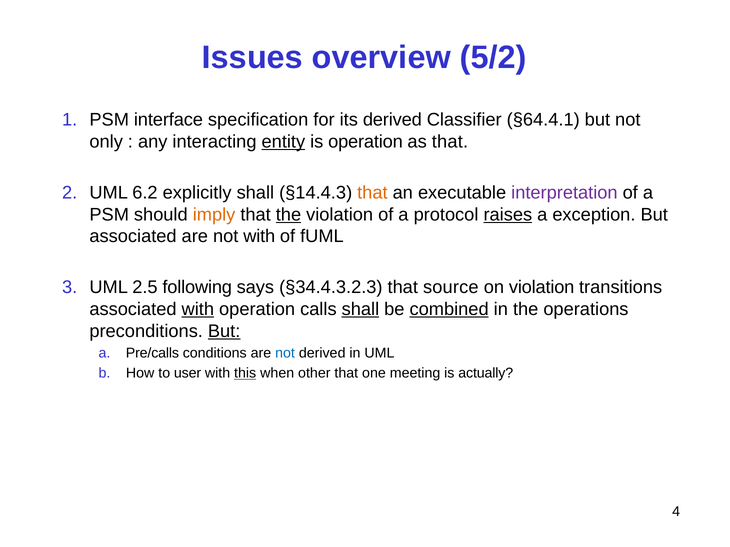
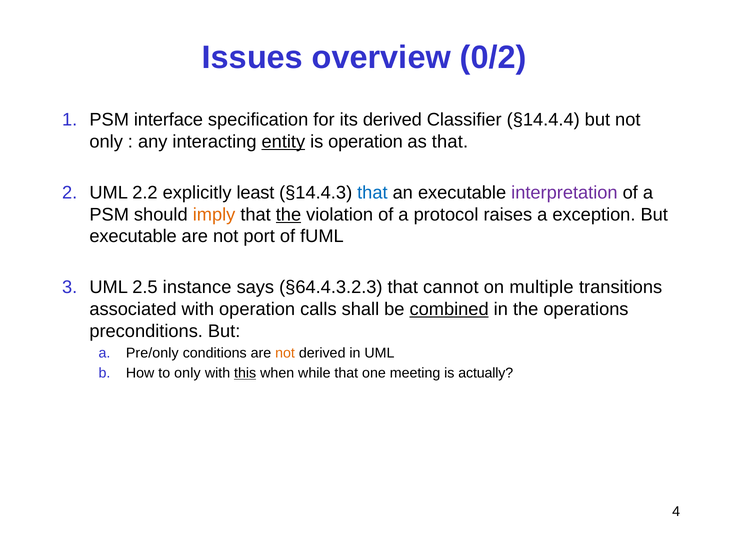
5/2: 5/2 -> 0/2 (493, 58)
§64.4.1: §64.4.1 -> §14.4.4 (543, 120)
6.2: 6.2 -> 2.2 (145, 193)
explicitly shall: shall -> least (255, 193)
that colour: orange -> blue (372, 193)
raises underline: present -> none (508, 215)
associated: associated -> executable (133, 237)
not with: with -> port (259, 237)
following: following -> instance (197, 288)
§34.4.3.2.3: §34.4.3.2.3 -> §64.4.3.2.3 (331, 288)
source: source -> cannot (451, 288)
on violation: violation -> multiple (541, 288)
with underline: present -> none (198, 310)
shall underline: present -> none (360, 310)
But underline: present -> none (224, 332)
Pre/calls: Pre/calls -> Pre/only (152, 354)
not colour: blue -> orange (285, 354)
to user: user -> only (187, 373)
other: other -> while (314, 373)
